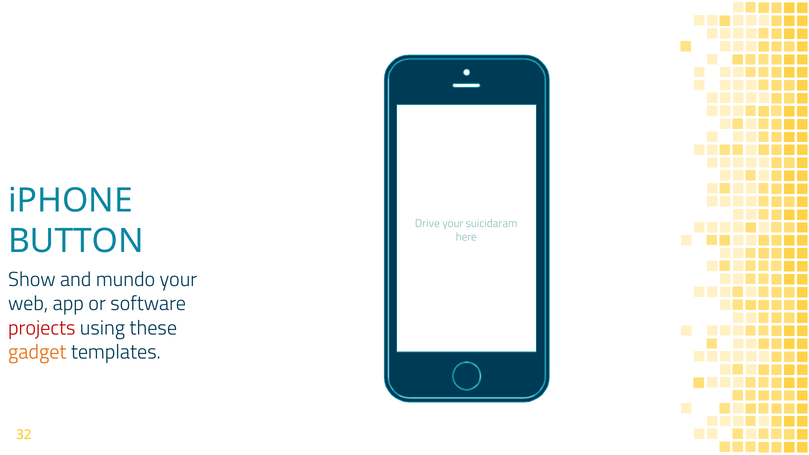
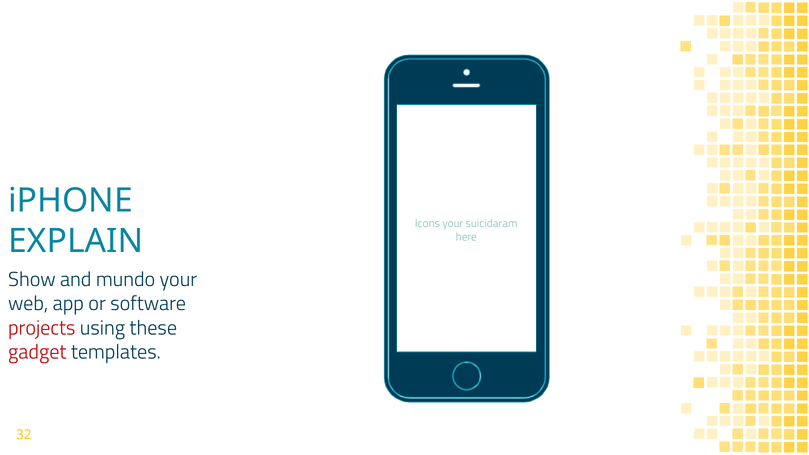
Drive: Drive -> Icons (427, 224)
BUTTON: BUTTON -> EXPLAIN (76, 241)
gadget colour: orange -> red (37, 352)
